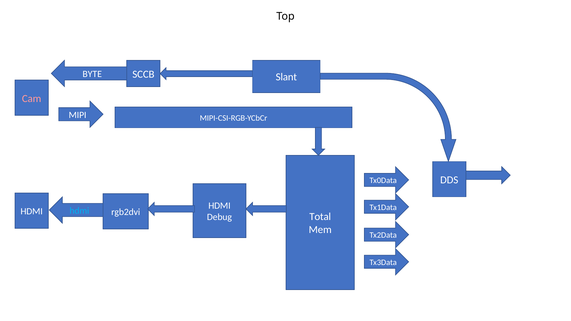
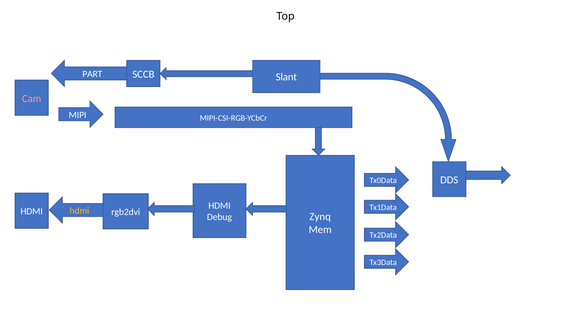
BYTE: BYTE -> PART (92, 74)
hdmi colour: light blue -> yellow (79, 211)
Total: Total -> Zynq (320, 217)
